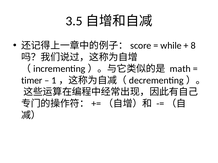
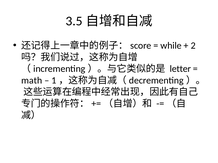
8: 8 -> 2 (193, 46)
math: math -> letter (180, 69)
timer: timer -> math (32, 81)
